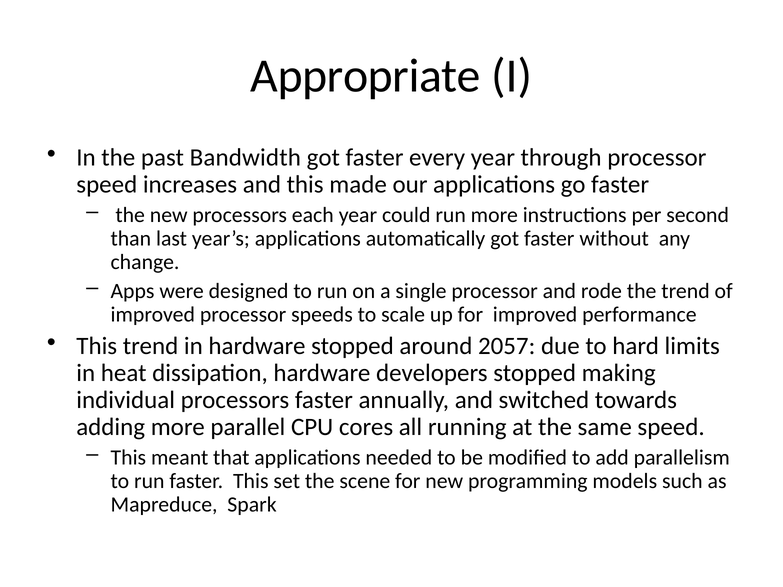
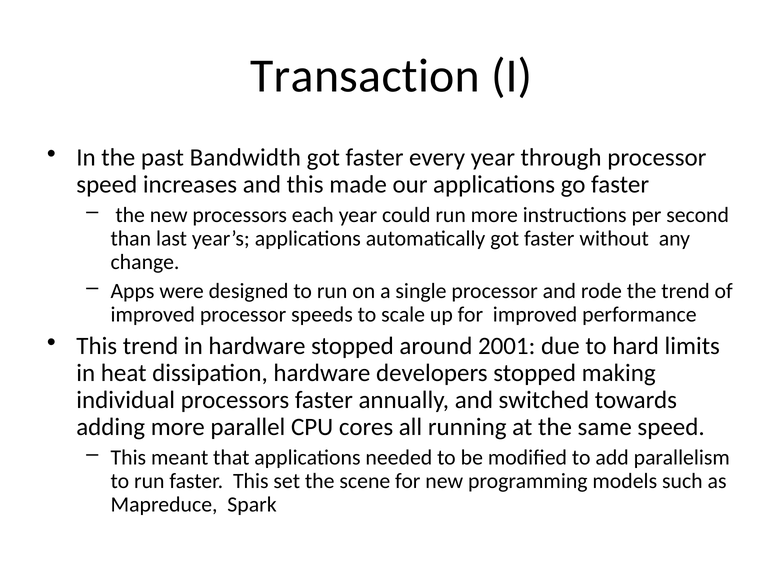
Appropriate: Appropriate -> Transaction (365, 76)
2057: 2057 -> 2001 (507, 346)
